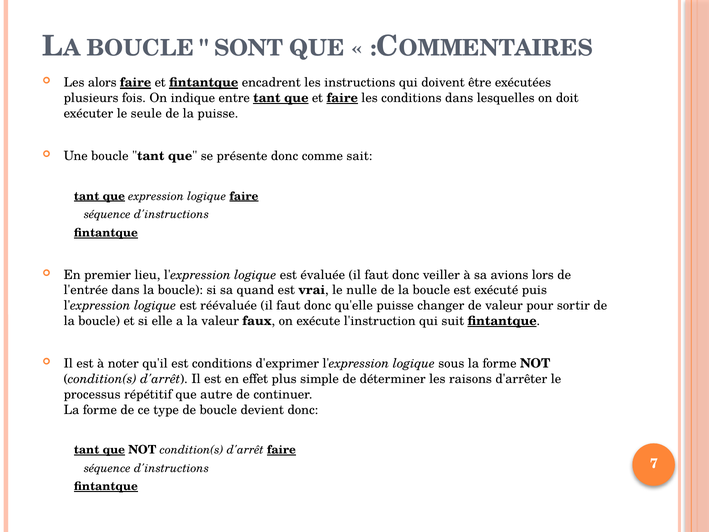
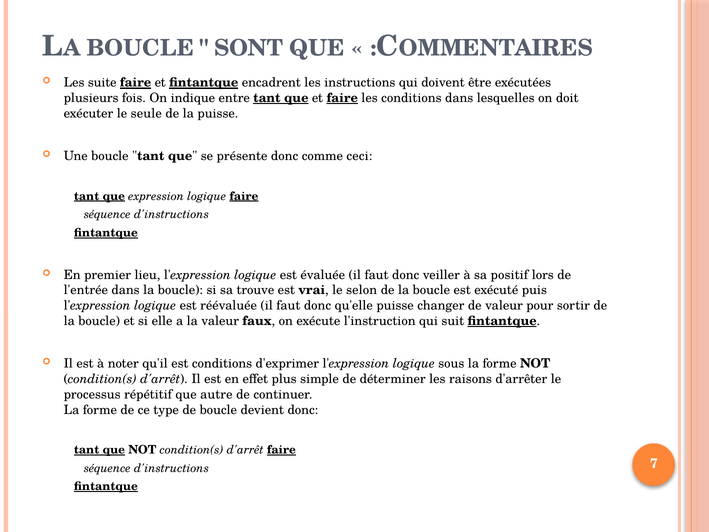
alors: alors -> suite (102, 83)
sait: sait -> ceci (359, 156)
avions: avions -> positif (509, 275)
quand: quand -> trouve (255, 290)
nulle: nulle -> selon (362, 290)
